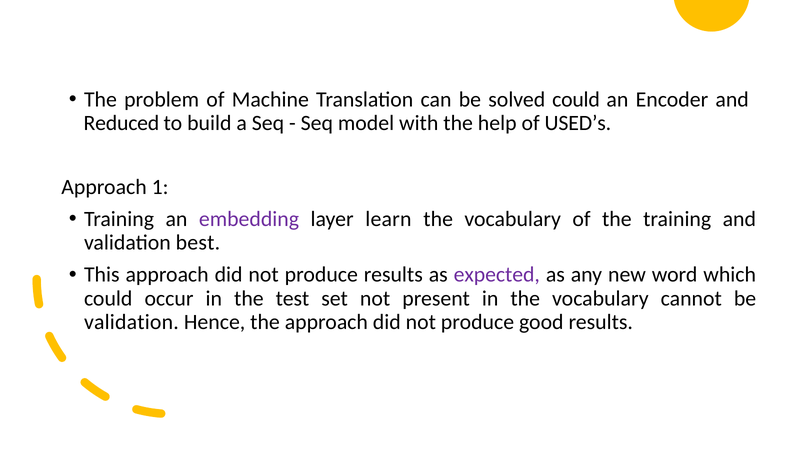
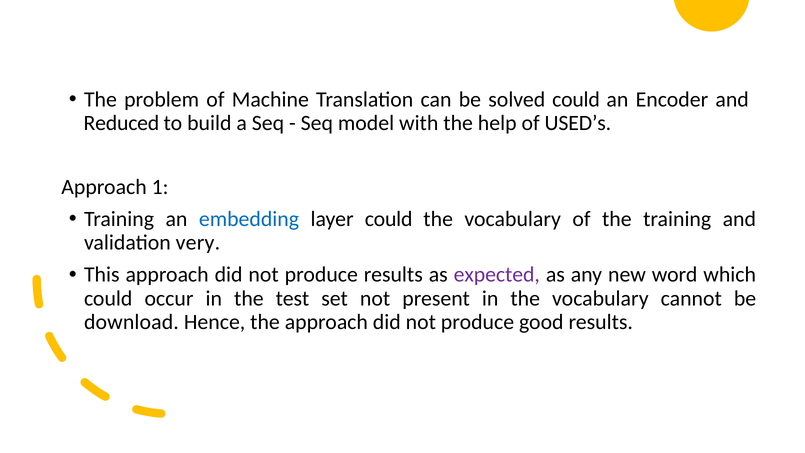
embedding colour: purple -> blue (249, 219)
layer learn: learn -> could (389, 219)
best: best -> very (198, 243)
validation: validation -> download (131, 322)
